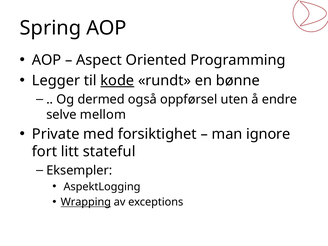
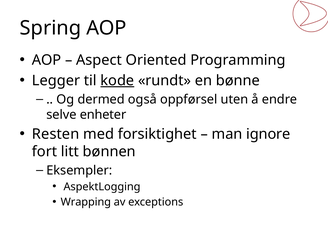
mellom: mellom -> enheter (103, 115)
Private: Private -> Resten (56, 134)
stateful: stateful -> bønnen (109, 152)
Wrapping underline: present -> none (86, 202)
